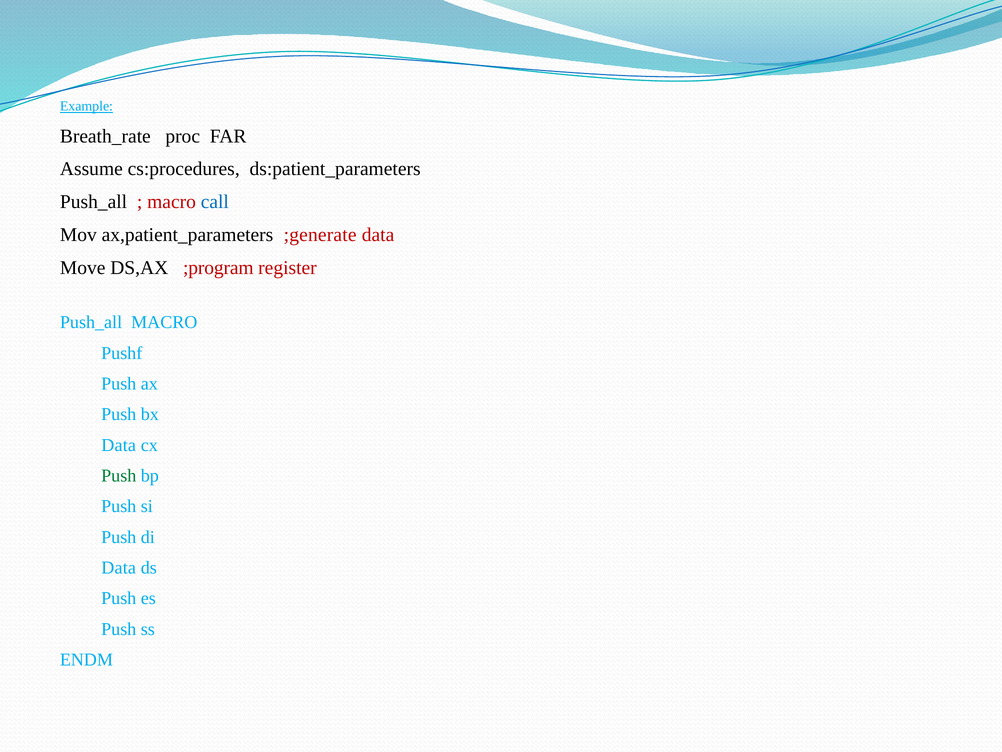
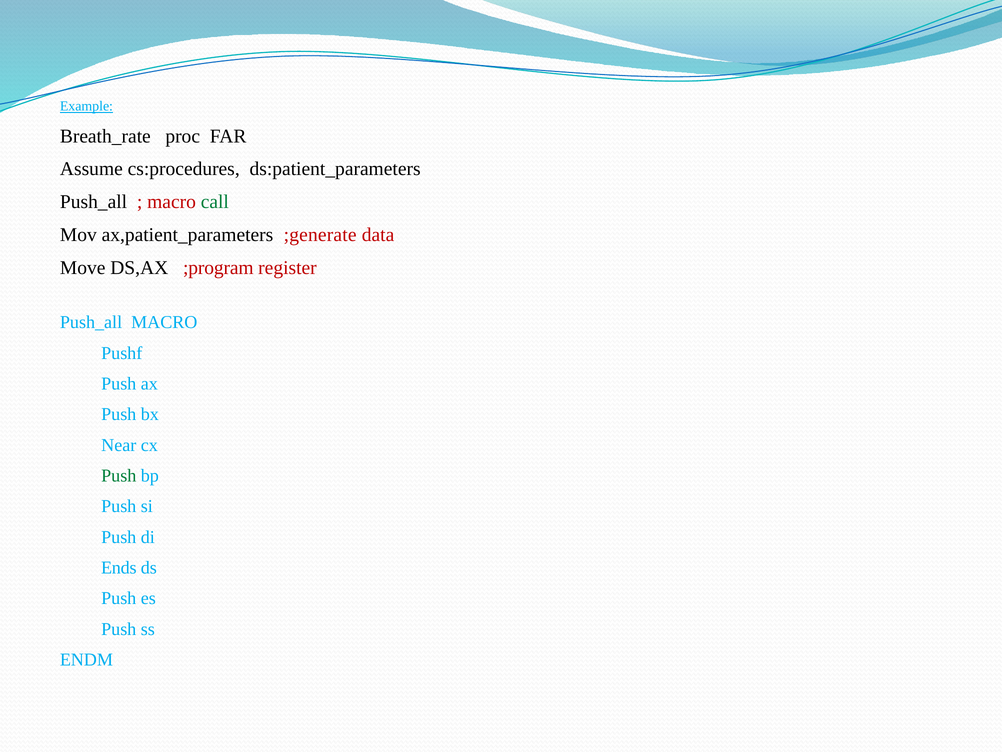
call colour: blue -> green (215, 202)
Data: Data -> Near (119, 445)
Data: Data -> Ends (119, 567)
